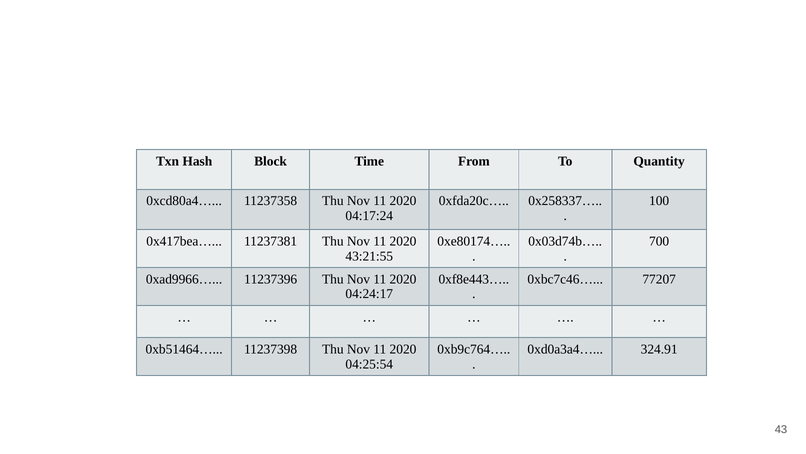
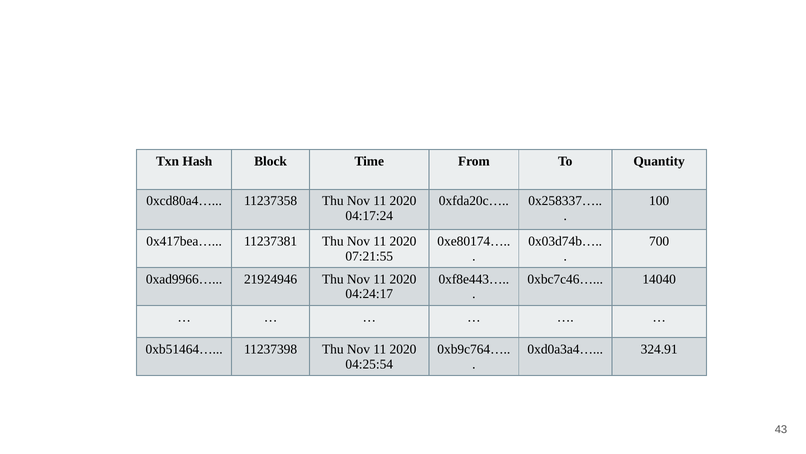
43:21:55: 43:21:55 -> 07:21:55 (369, 256)
11237396: 11237396 -> 21924946 (271, 279)
77207: 77207 -> 14040 (659, 279)
